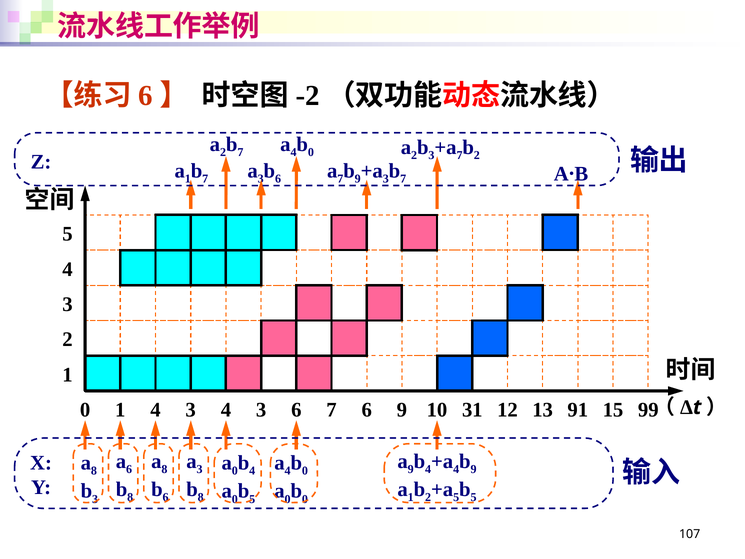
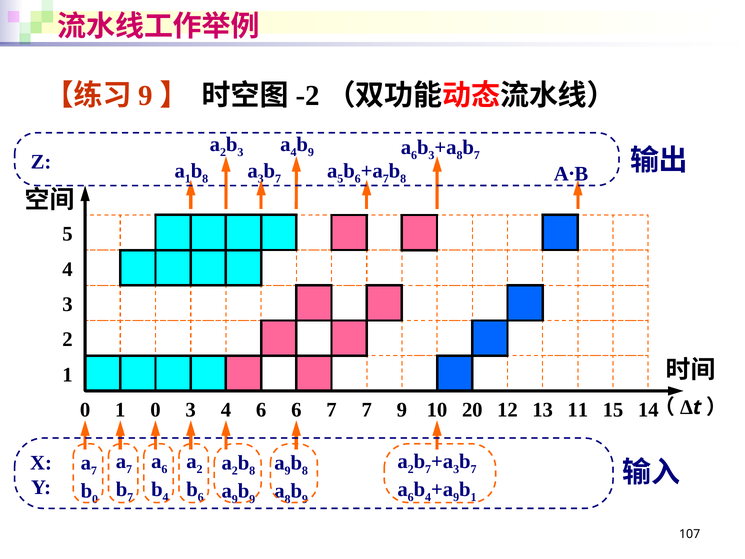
6: 6 -> 9 (146, 96)
7: 7 -> 3 (240, 152)
0: 0 -> 9 (311, 152)
2: 2 -> 6 (414, 155)
7: 7 -> 8 (460, 155)
2: 2 -> 7 (477, 155)
7: 7 -> 8 (205, 179)
6: 6 -> 7 (278, 179)
7: 7 -> 5 (340, 179)
9: 9 -> 6 (358, 179)
3: 3 -> 7 (386, 179)
7: 7 -> 8 (403, 179)
1 4: 4 -> 0 (155, 410)
3 4 3: 3 -> 6 (261, 410)
7 6: 6 -> 7 (367, 410)
31: 31 -> 20 (472, 410)
91: 91 -> 11 (578, 410)
99: 99 -> 14 (648, 410)
6: 6 -> 7 (129, 469)
8: 8 -> 6 (164, 469)
3: 3 -> 2 (200, 469)
9: 9 -> 2 (411, 469)
4: 4 -> 7 (428, 469)
4: 4 -> 3 (456, 469)
9: 9 -> 7 (474, 469)
8: 8 -> 7 (94, 471)
0: 0 -> 2 (235, 471)
4: 4 -> 8 (252, 471)
4: 4 -> 9 (288, 471)
0: 0 -> 8 (305, 471)
8: 8 -> 7 (130, 497)
6: 6 -> 4 (166, 497)
8: 8 -> 6 (201, 497)
1: 1 -> 6 (411, 497)
2: 2 -> 4 (428, 497)
5: 5 -> 9 (456, 497)
5: 5 -> 1 (474, 497)
3: 3 -> 0 (95, 499)
0: 0 -> 9 (235, 499)
5: 5 -> 9 (252, 499)
0: 0 -> 8 (288, 499)
0: 0 -> 9 (305, 499)
